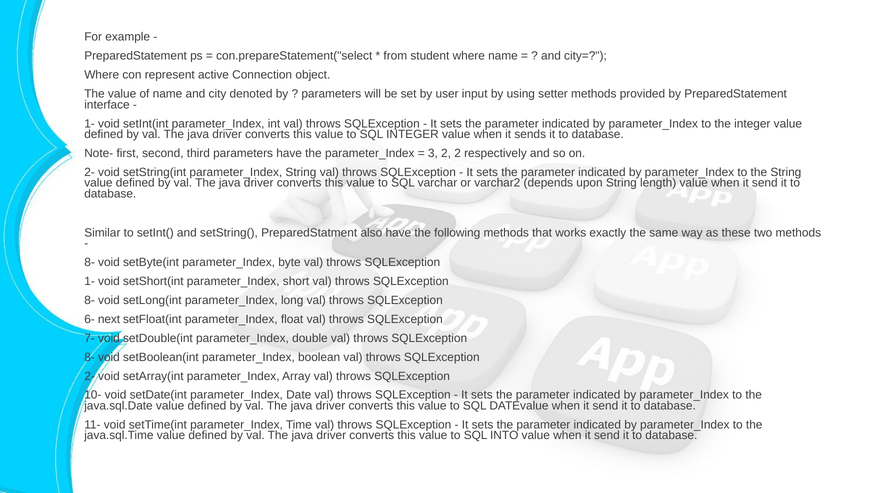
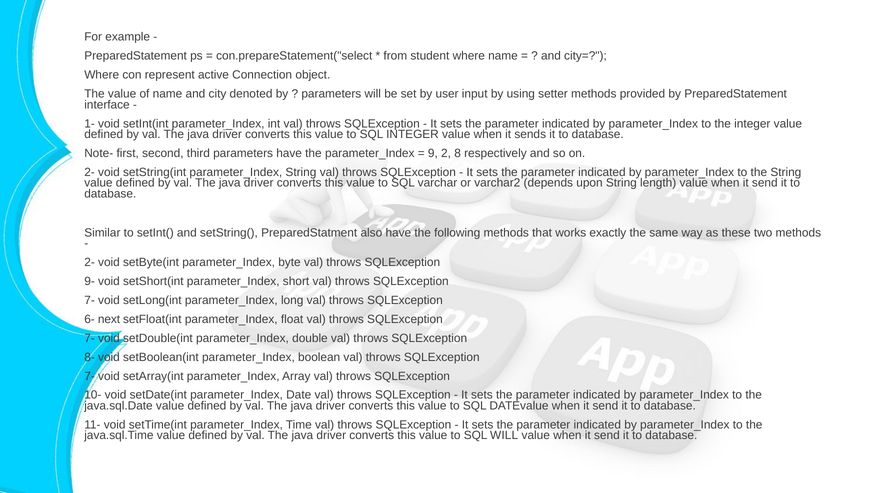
3: 3 -> 9 (433, 153)
2 2: 2 -> 8 (458, 153)
8-: 8- -> 2- (90, 262)
1-: 1- -> 9- (90, 281)
8-: 8- -> 7- (90, 300)
2-: 2- -> 7- (90, 376)
SQL INTO: INTO -> WILL (504, 435)
